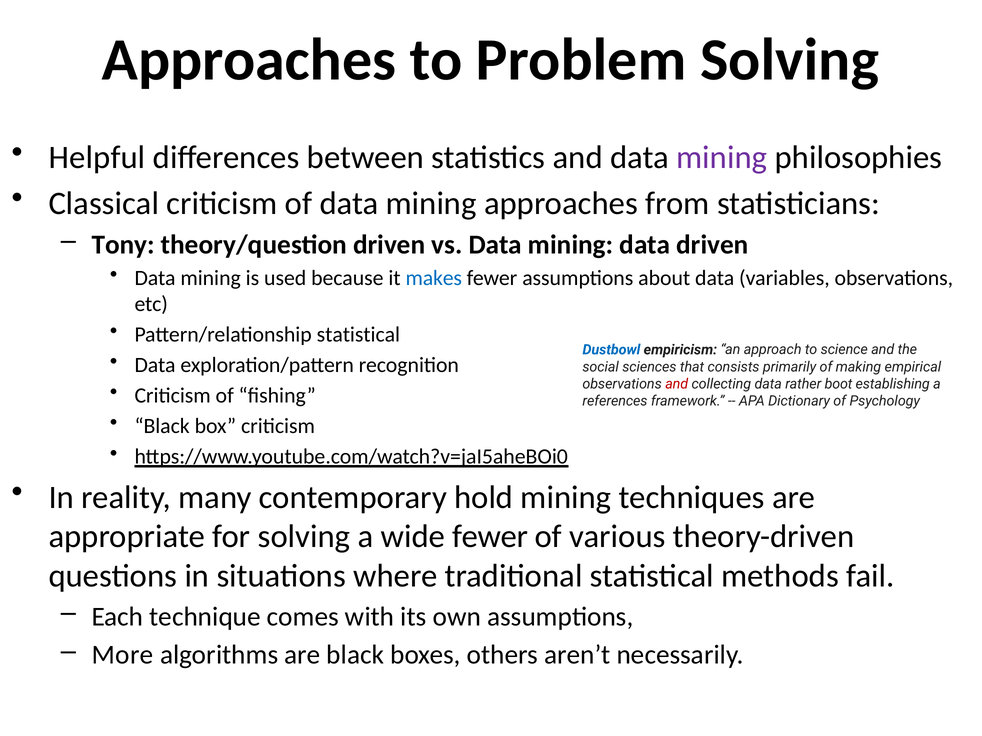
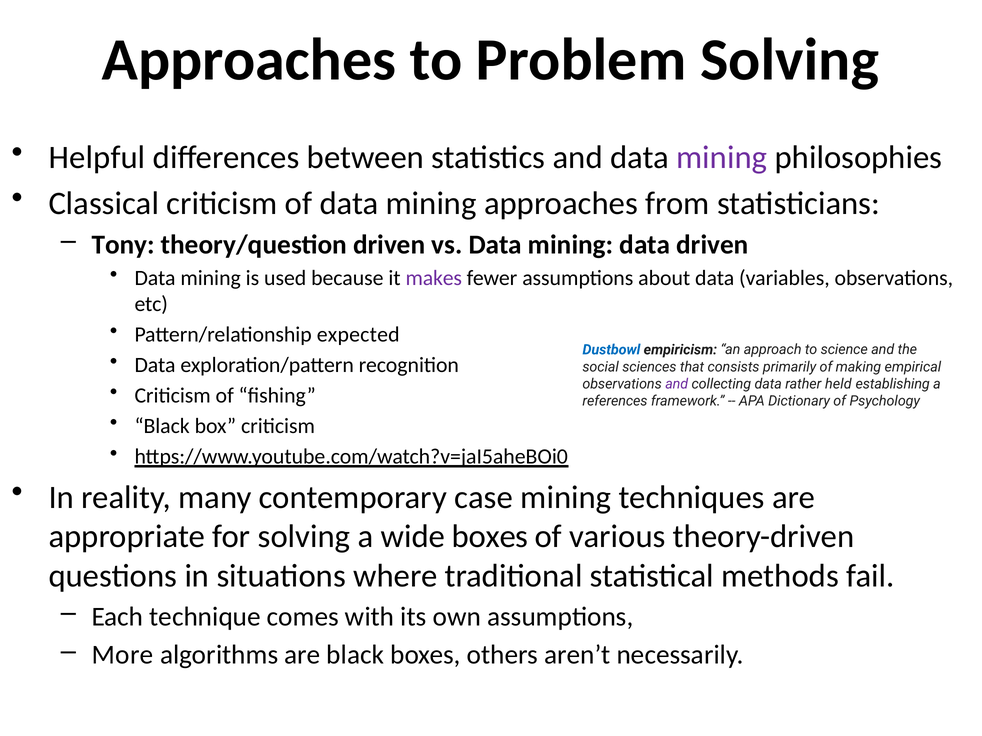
makes colour: blue -> purple (434, 278)
Pattern/relationship statistical: statistical -> expected (358, 335)
and colour: red -> purple (677, 384)
boot: boot -> held (838, 384)
hold: hold -> case (484, 498)
wide fewer: fewer -> boxes (490, 537)
